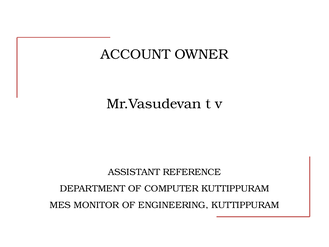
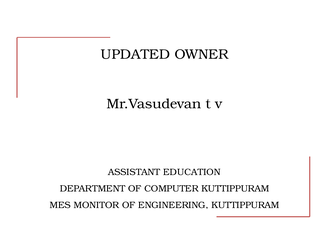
ACCOUNT: ACCOUNT -> UPDATED (135, 54)
REFERENCE: REFERENCE -> EDUCATION (192, 172)
